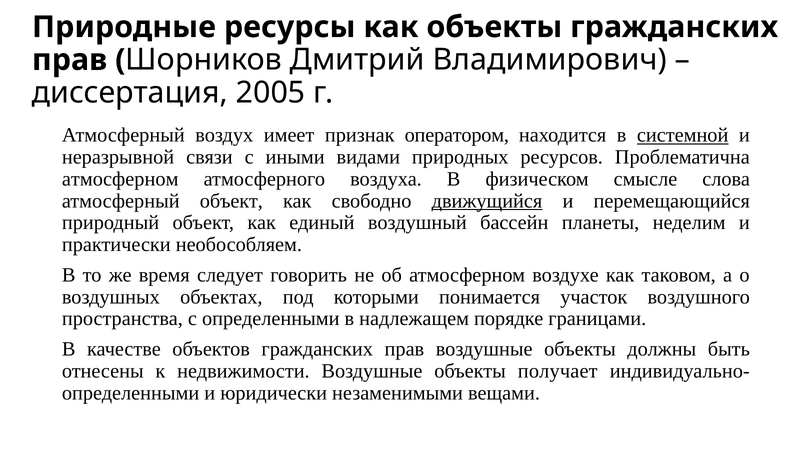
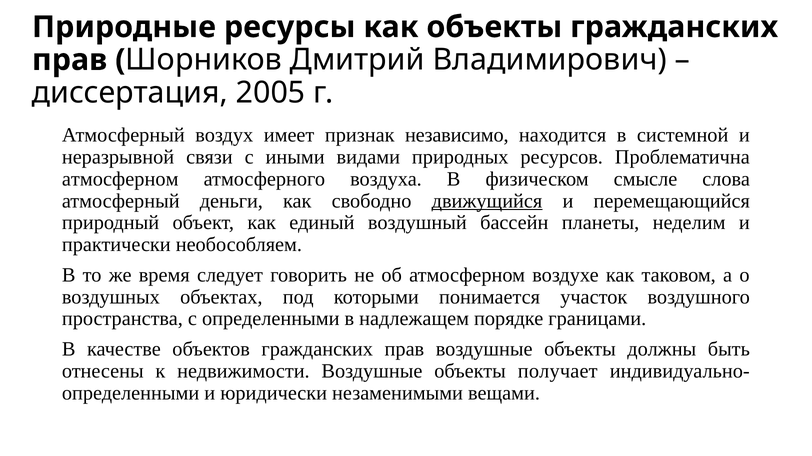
оператором: оператором -> независимо (457, 135)
системной underline: present -> none (683, 135)
атмосферный объект: объект -> деньги (231, 201)
